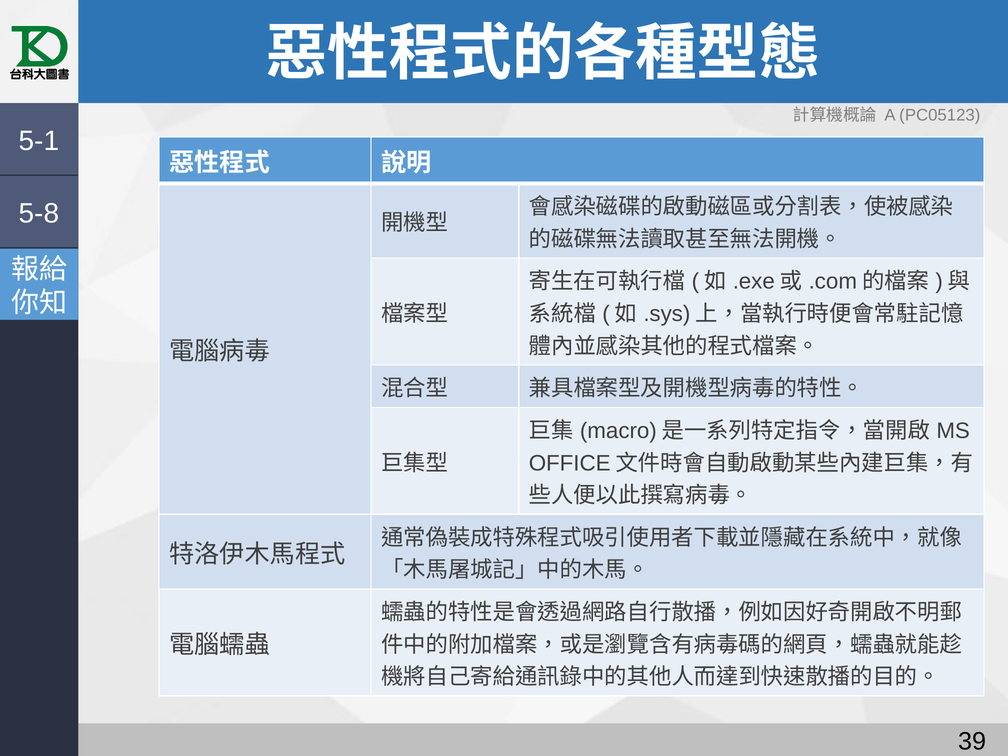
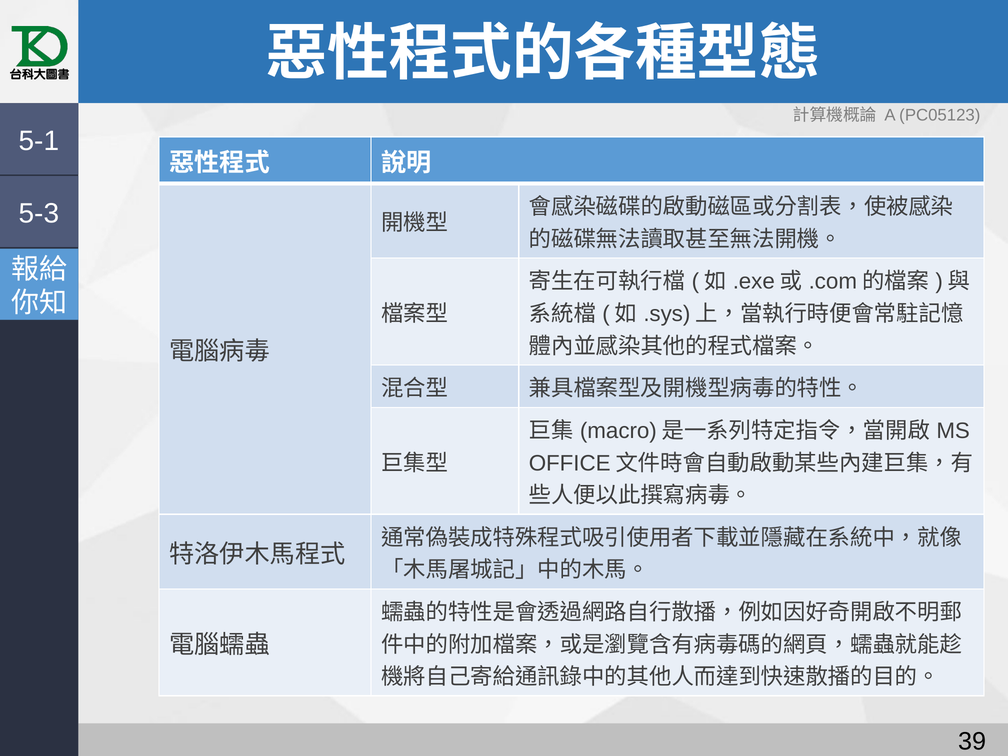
5-8: 5-8 -> 5-3 (39, 214)
